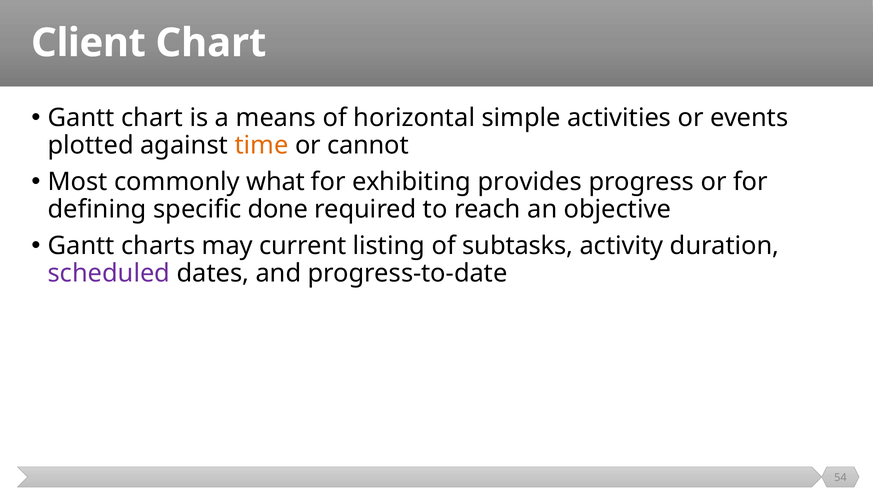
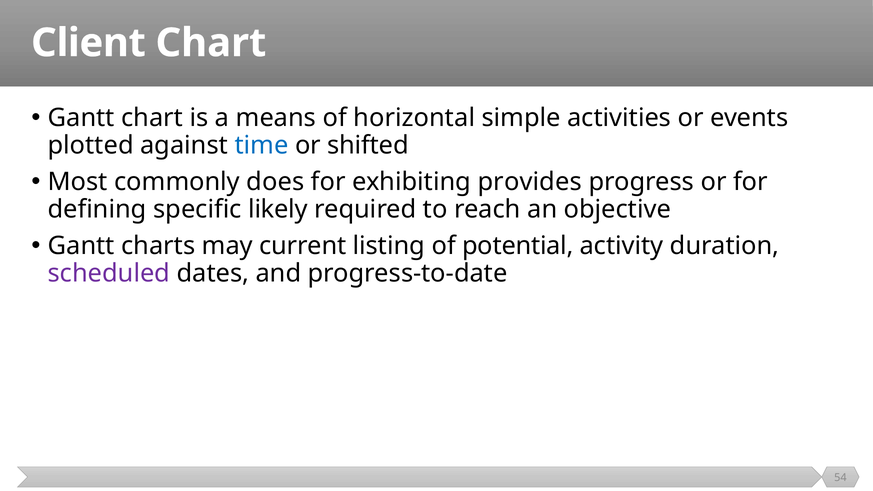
time colour: orange -> blue (262, 145)
cannot: cannot -> shifted (368, 145)
what: what -> does (275, 182)
done: done -> likely (278, 209)
subtasks: subtasks -> potential (518, 246)
